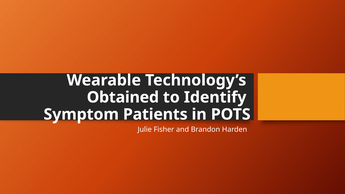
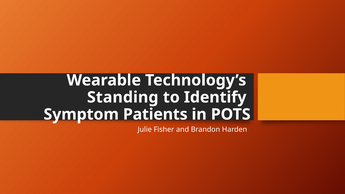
Obtained: Obtained -> Standing (123, 97)
